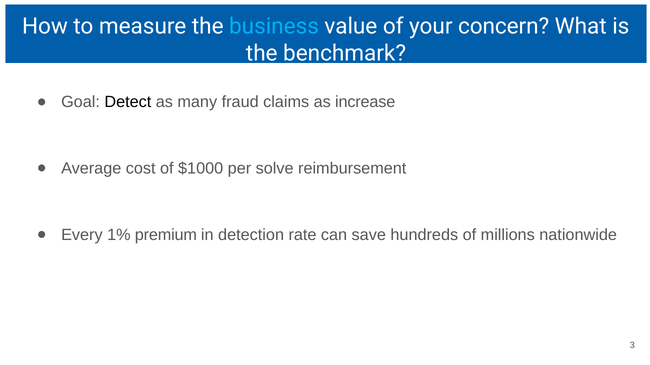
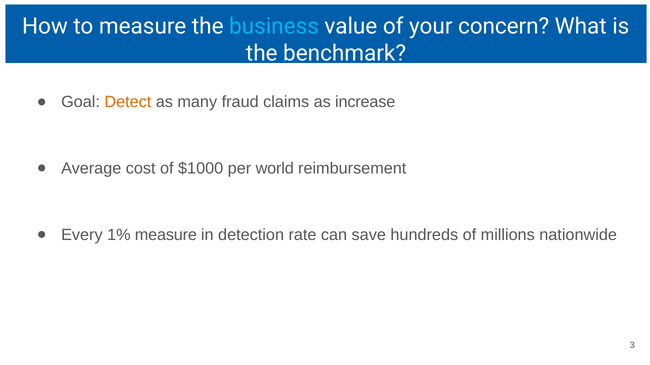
Detect colour: black -> orange (128, 102)
solve: solve -> world (275, 169)
1% premium: premium -> measure (166, 235)
